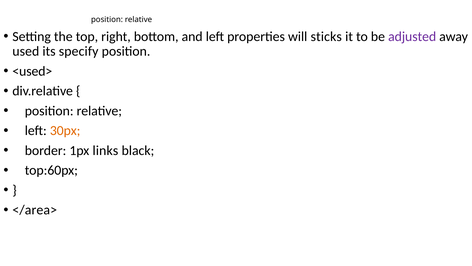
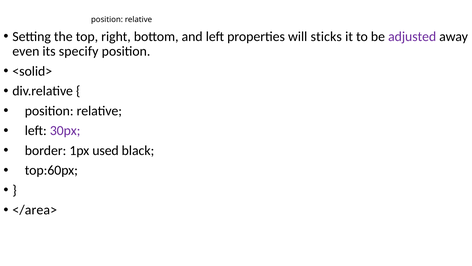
used: used -> even (26, 51)
<used>: <used> -> <solid> (32, 71)
30px colour: orange -> purple (65, 130)
links: links -> used (106, 150)
